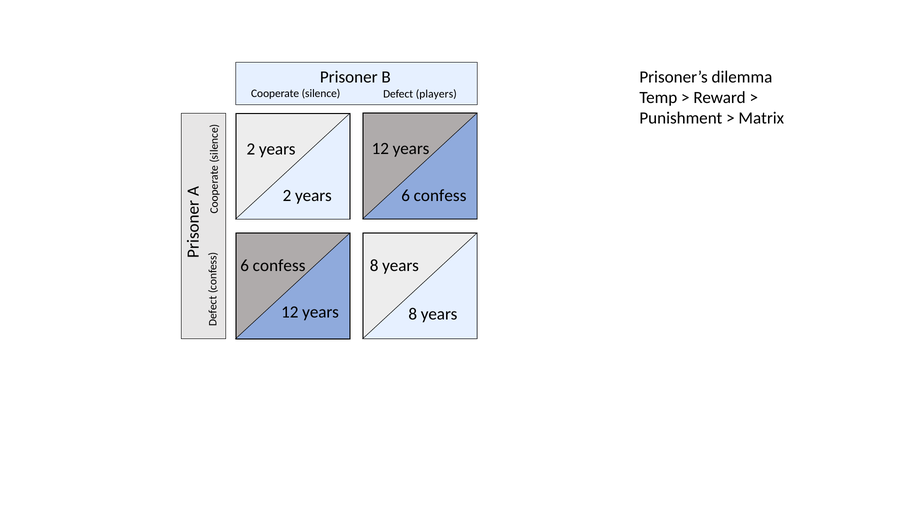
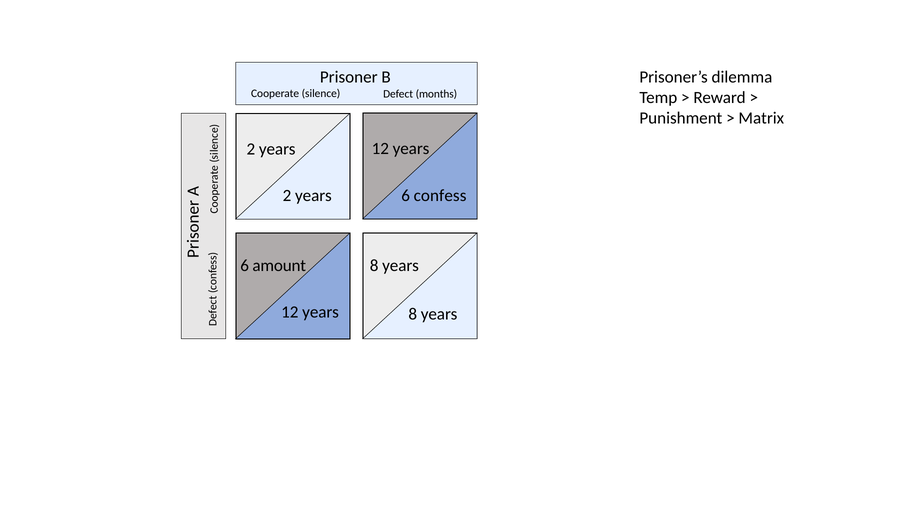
players: players -> months (436, 94)
confess: confess -> amount (279, 266)
